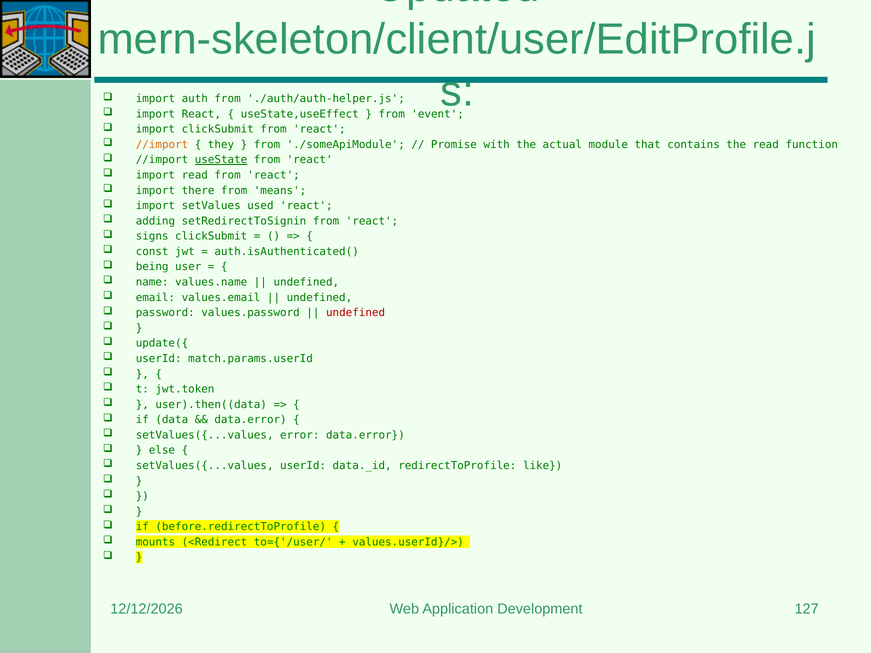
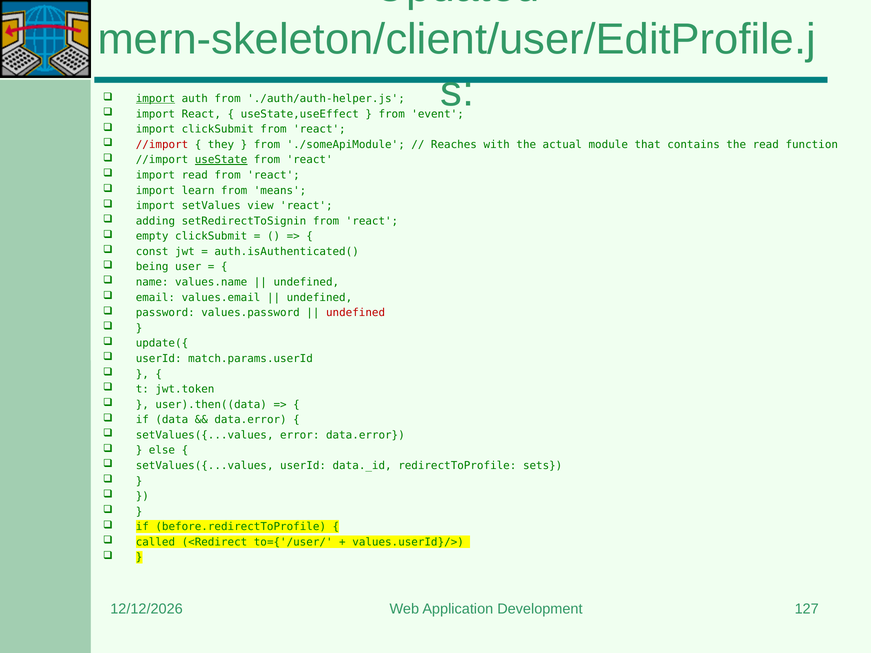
import underline: none -> present (155, 99)
//import colour: orange -> red (162, 145)
Promise: Promise -> Reaches (454, 145)
there: there -> learn (198, 191)
used: used -> view (260, 206)
signs: signs -> empty (152, 236)
like: like -> sets (543, 466)
mounts: mounts -> called (155, 542)
